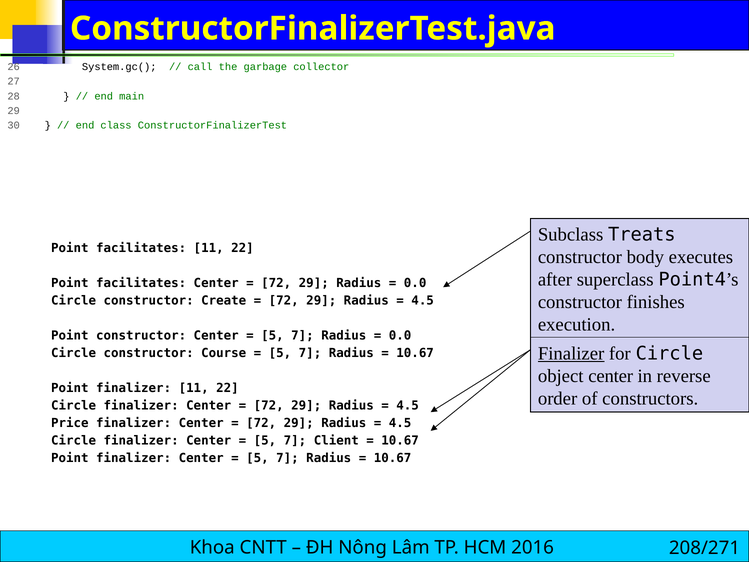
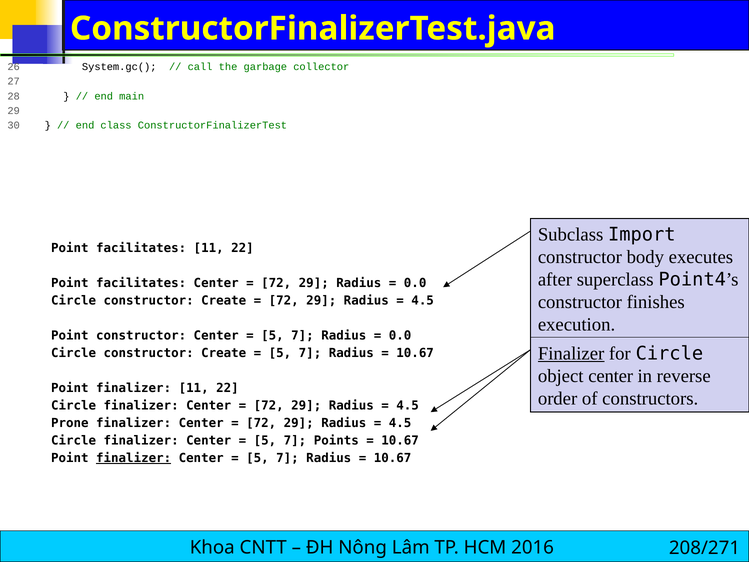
Treats: Treats -> Import (642, 235)
Course: Course -> Create (224, 353)
Price: Price -> Prone (70, 423)
Client: Client -> Points (336, 440)
finalizer underline: none -> present (134, 458)
